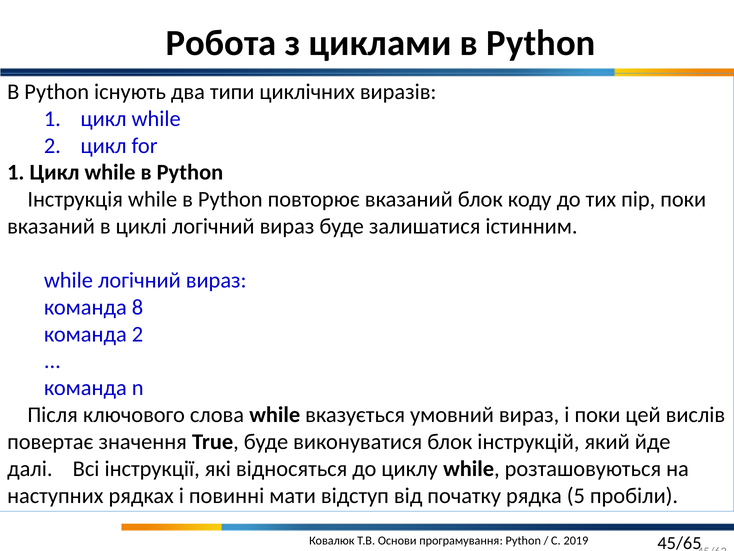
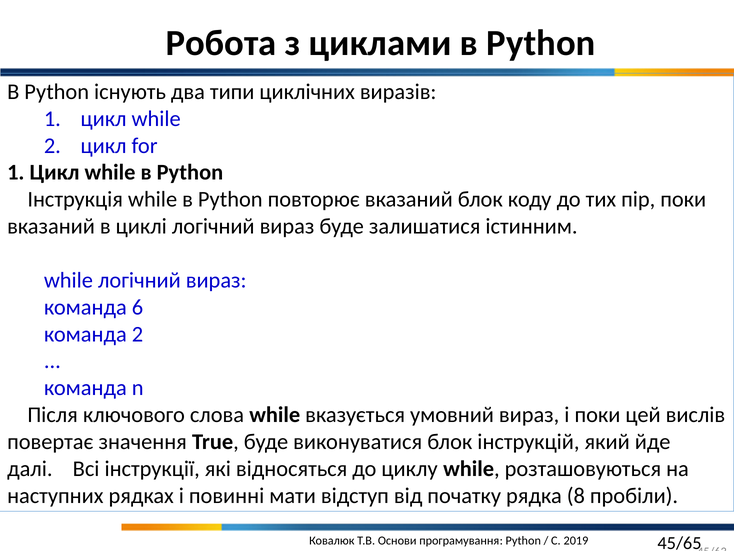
8: 8 -> 6 (137, 307)
5: 5 -> 8 (576, 495)
